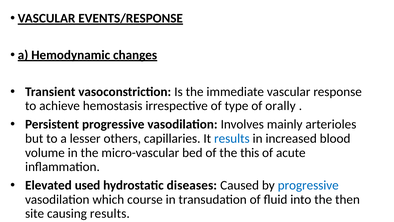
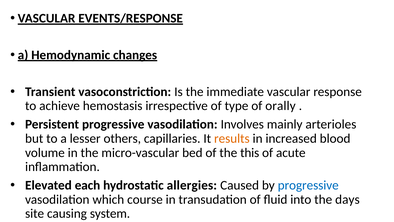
results colour: blue -> orange (232, 138)
used: used -> each (87, 185)
diseases: diseases -> allergies (192, 185)
then: then -> days (347, 199)
causing results: results -> system (110, 213)
